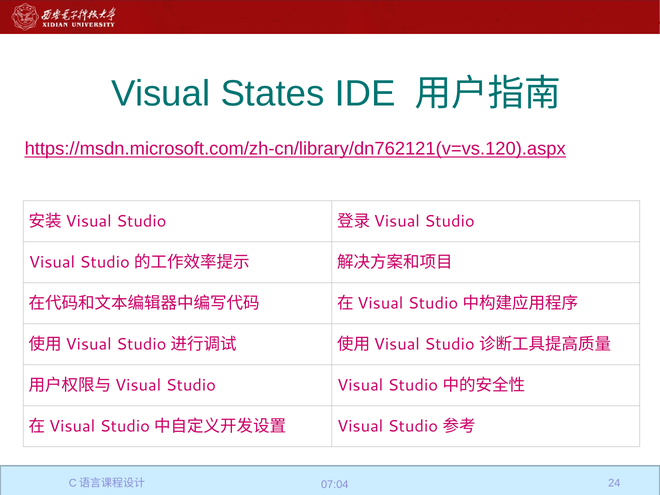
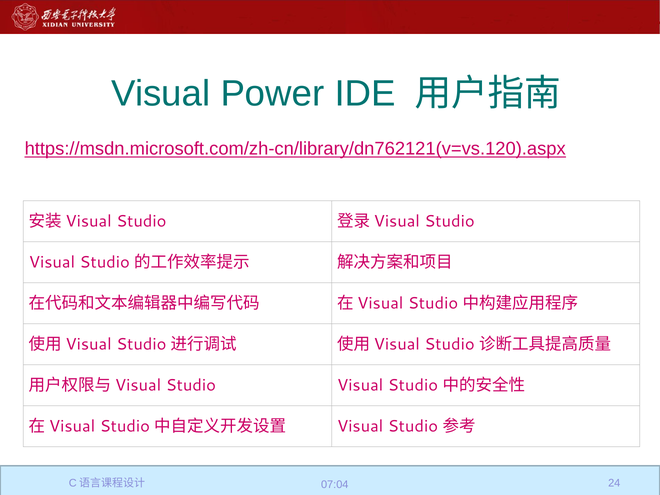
States: States -> Power (272, 94)
